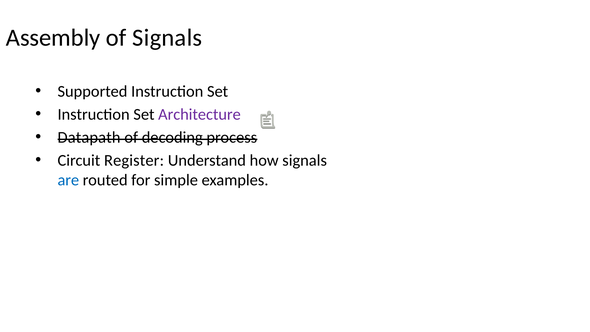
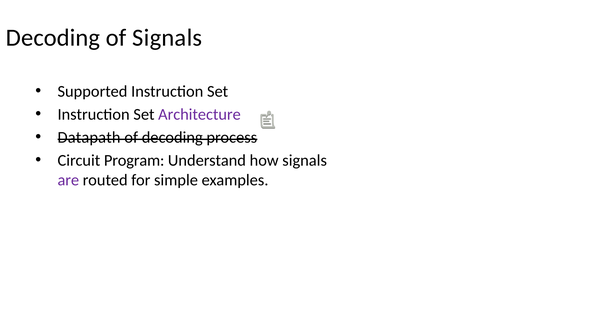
Assembly: Assembly -> Decoding (53, 38)
Register: Register -> Program (134, 160)
are colour: blue -> purple (68, 180)
